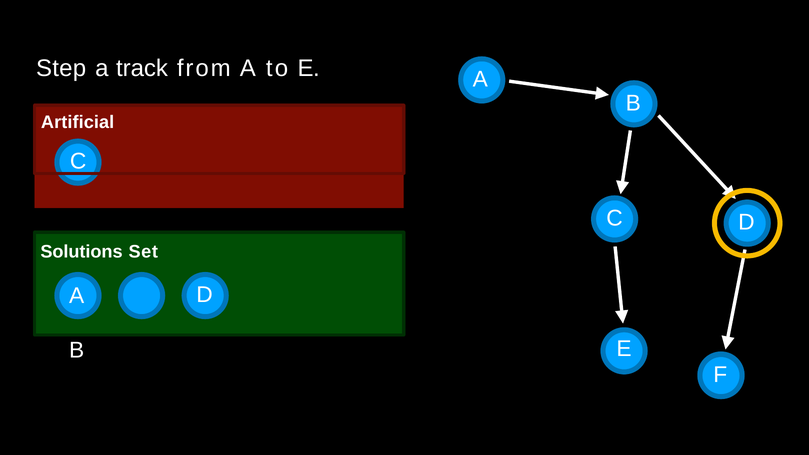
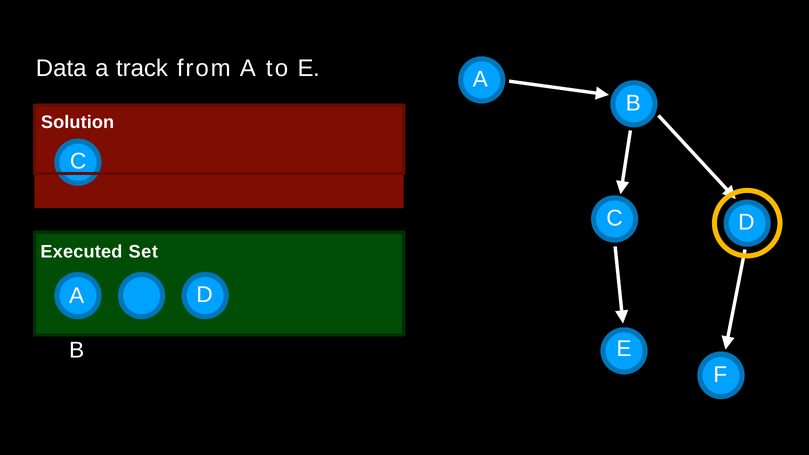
Step: Step -> Data (61, 68)
Artificial: Artificial -> Solution (78, 123)
Solutions: Solutions -> Executed (81, 252)
